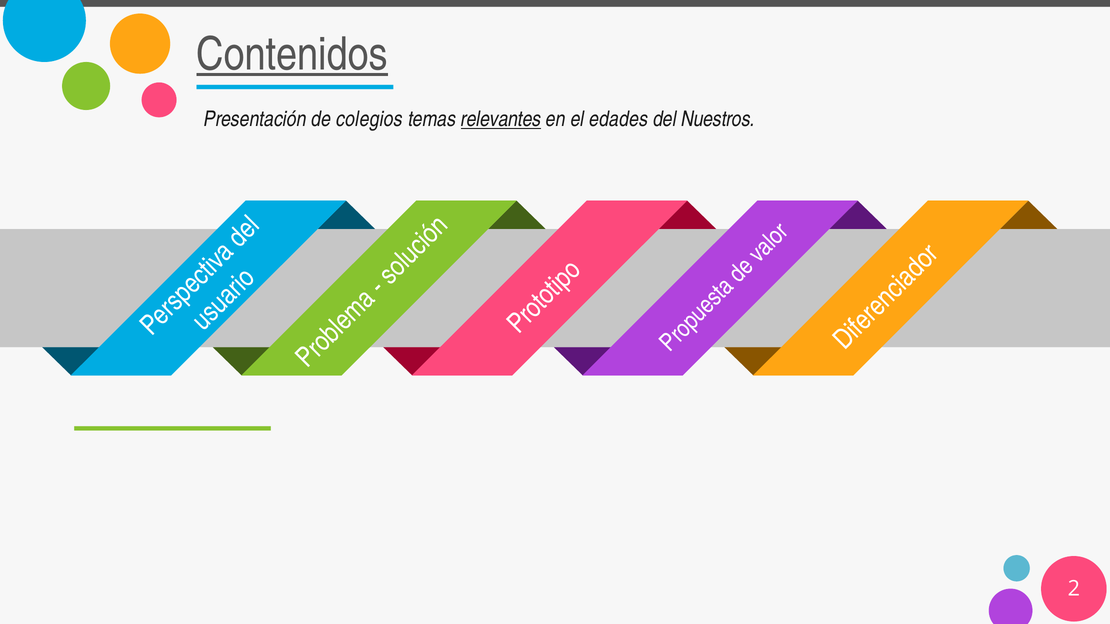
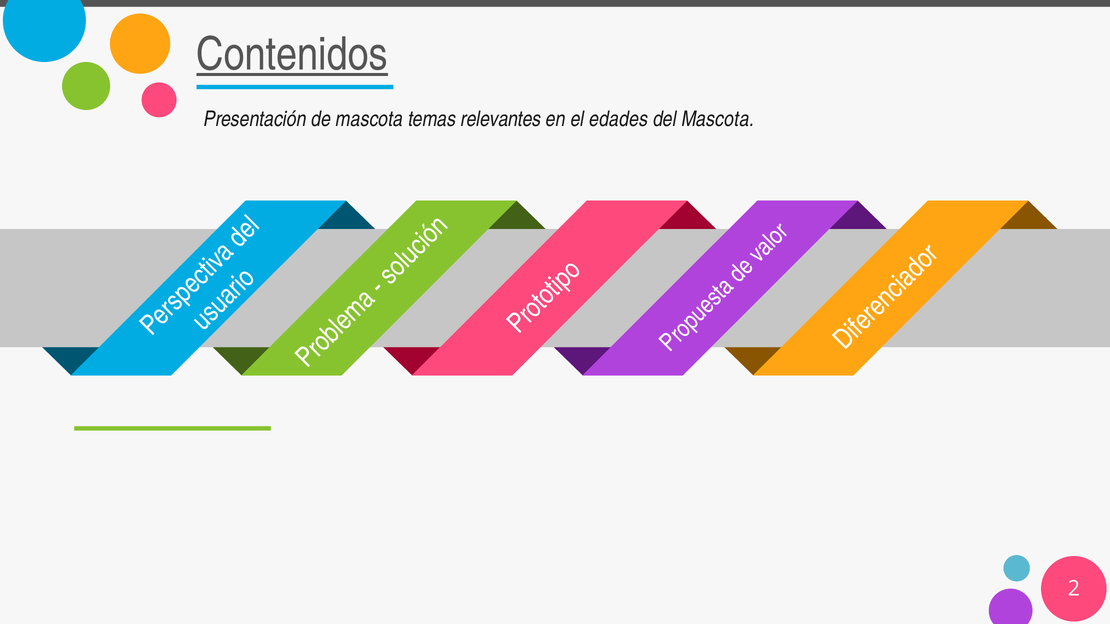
de colegios: colegios -> mascota (370, 119)
relevantes underline: present -> none (501, 119)
del Nuestros: Nuestros -> Mascota (718, 119)
